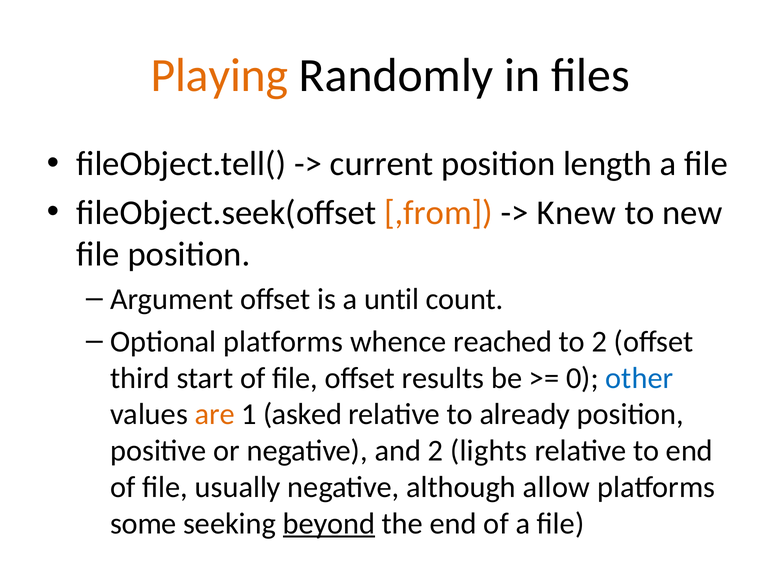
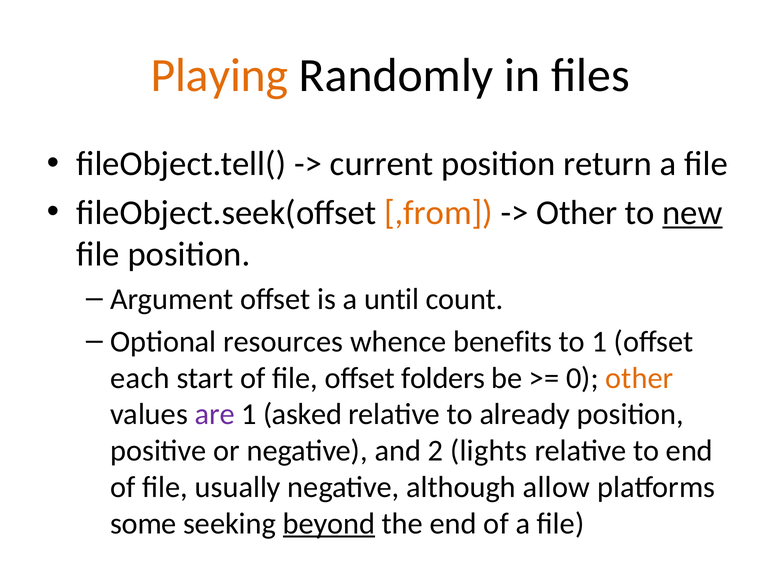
length: length -> return (608, 164)
Knew: Knew -> Other (577, 213)
new underline: none -> present (692, 213)
Optional platforms: platforms -> resources (283, 341)
reached: reached -> benefits (503, 341)
to 2: 2 -> 1 (599, 341)
third: third -> each (140, 378)
results: results -> folders (443, 378)
other colour: blue -> orange (639, 378)
are colour: orange -> purple (215, 414)
